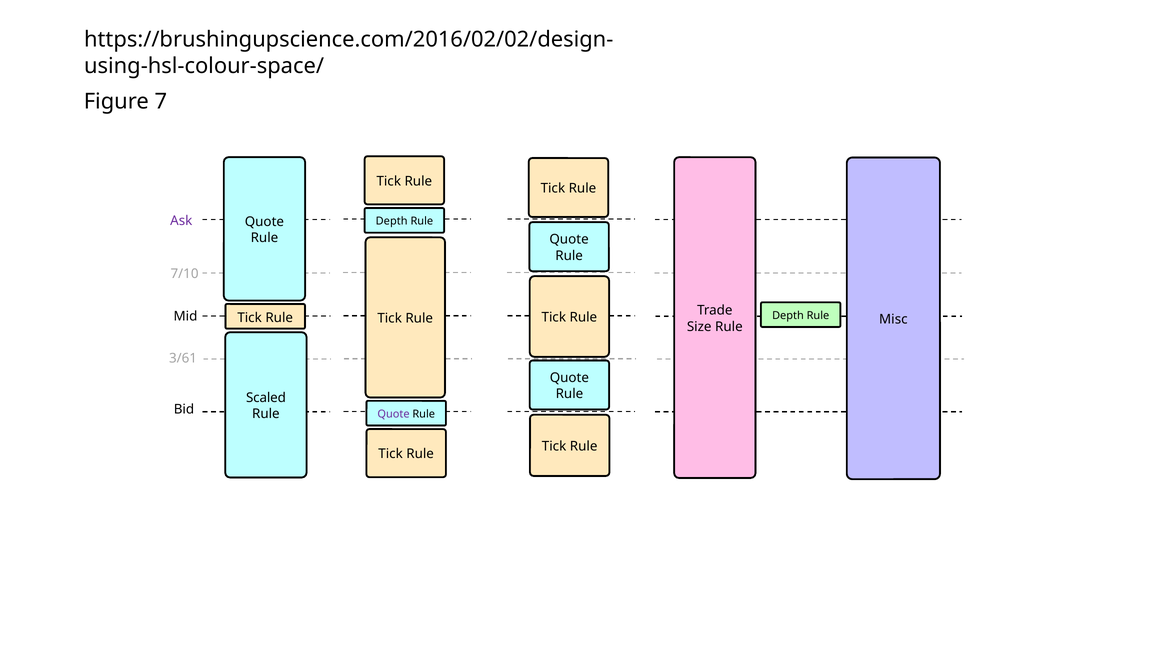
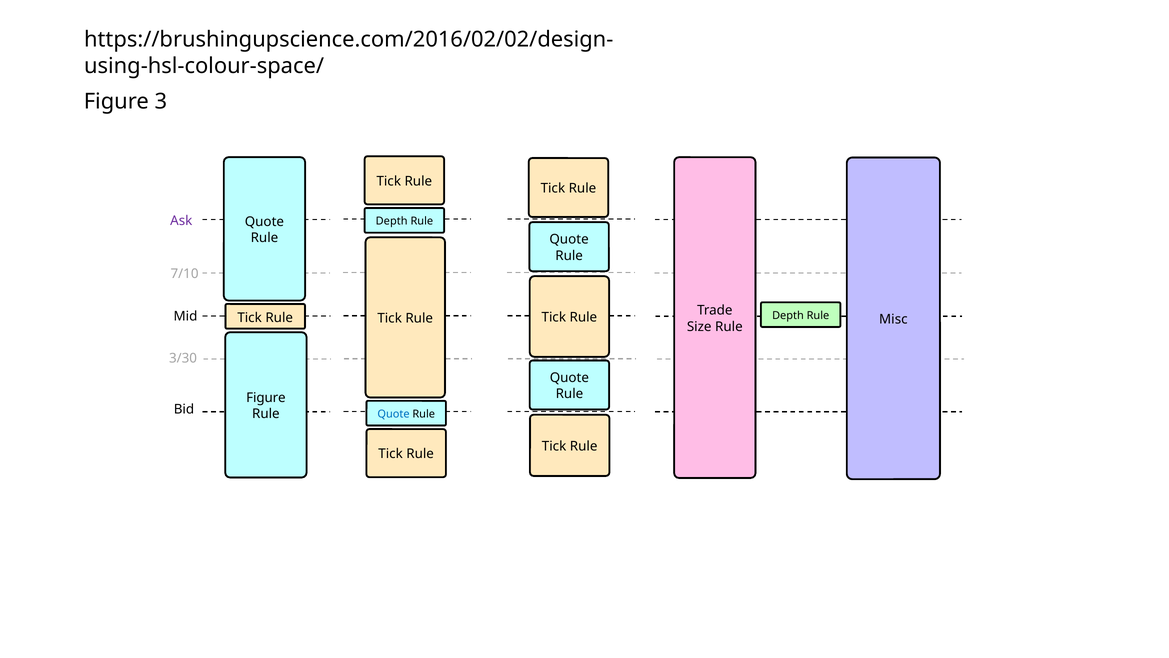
7: 7 -> 3 (161, 101)
3/61: 3/61 -> 3/30 (183, 358)
Scaled: Scaled -> Figure (266, 397)
Quote colour: purple -> blue (394, 414)
